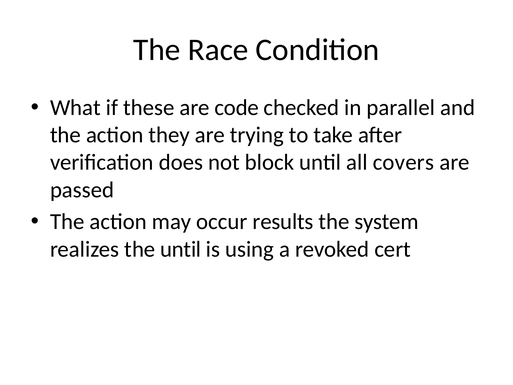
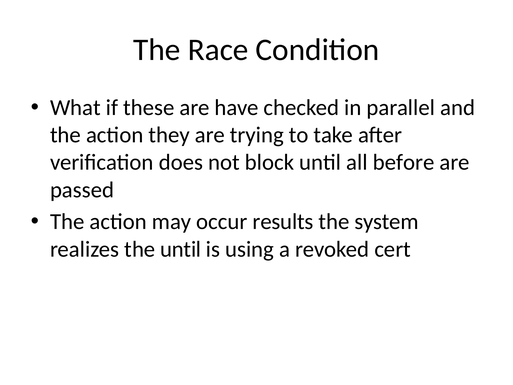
code: code -> have (237, 108)
covers: covers -> before (404, 162)
